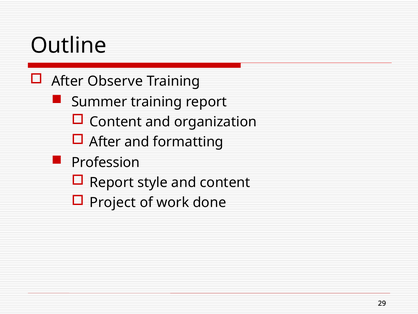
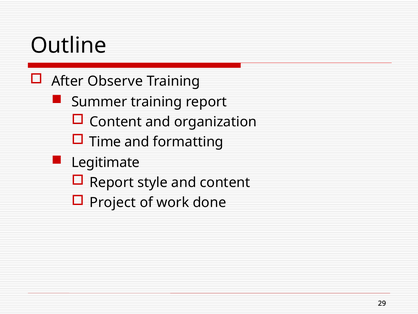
After: After -> Time (105, 142)
Profession: Profession -> Legitimate (106, 162)
